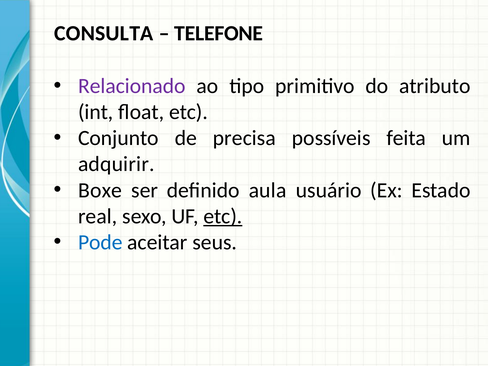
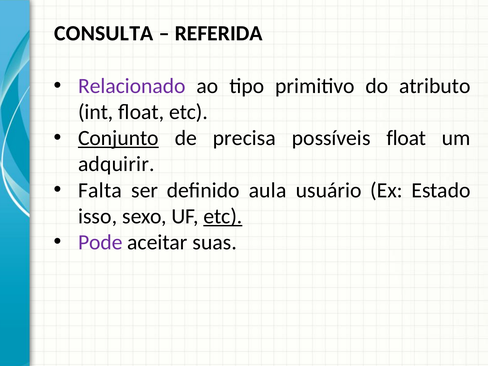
TELEFONE: TELEFONE -> REFERIDA (219, 33)
Conjunto underline: none -> present (118, 138)
possíveis feita: feita -> float (406, 138)
Boxe: Boxe -> Falta (100, 190)
real: real -> isso (98, 216)
Pode colour: blue -> purple (100, 242)
seus: seus -> suas (215, 242)
